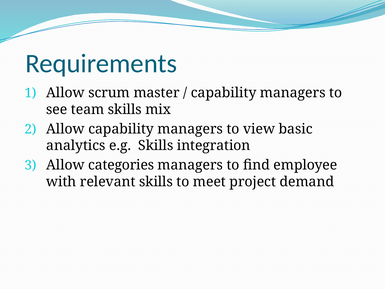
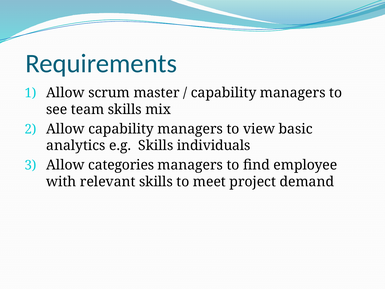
integration: integration -> individuals (214, 145)
